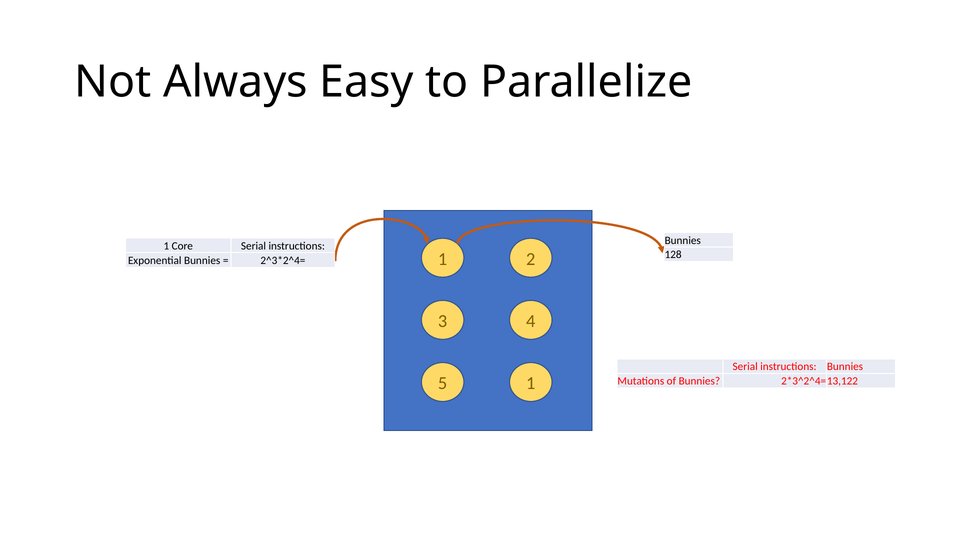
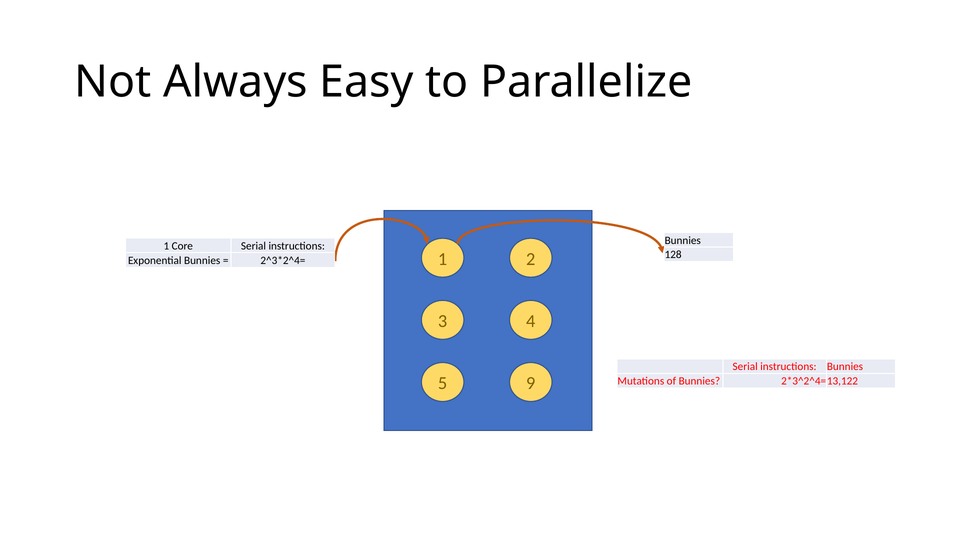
5 1: 1 -> 9 (531, 383)
